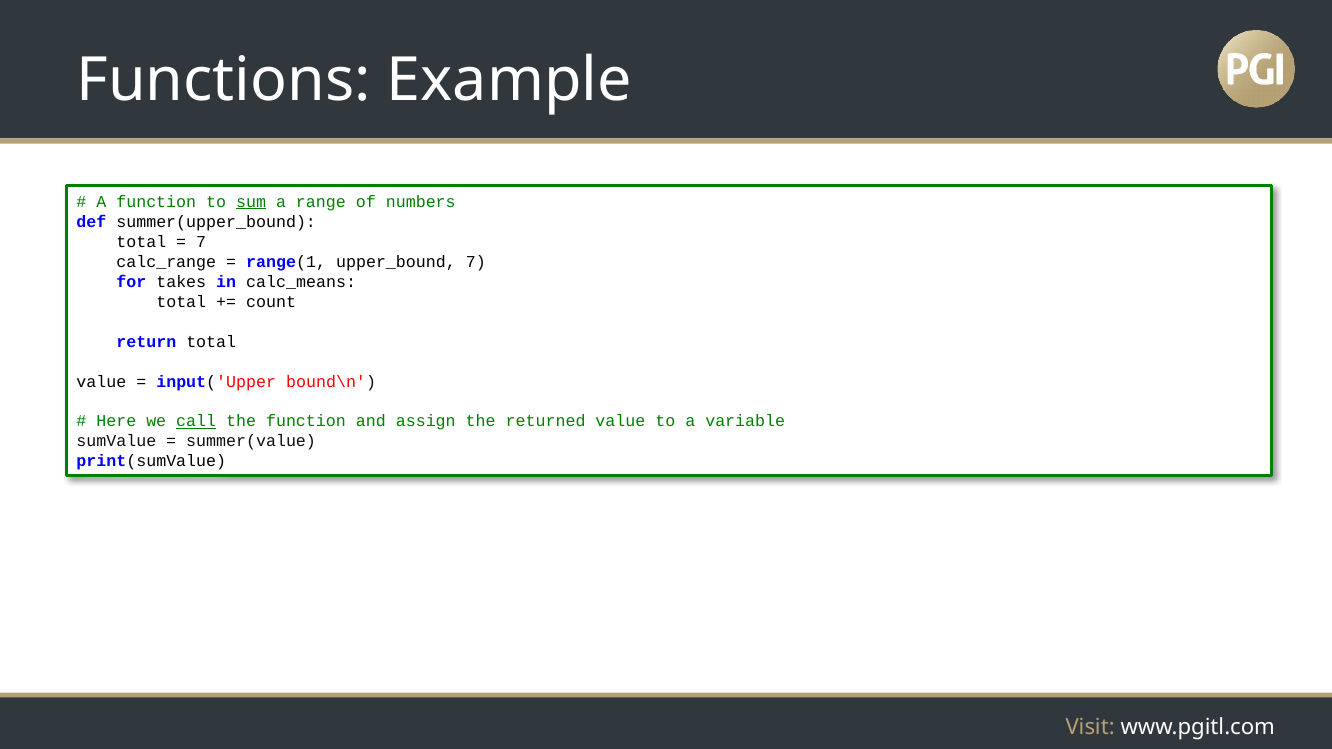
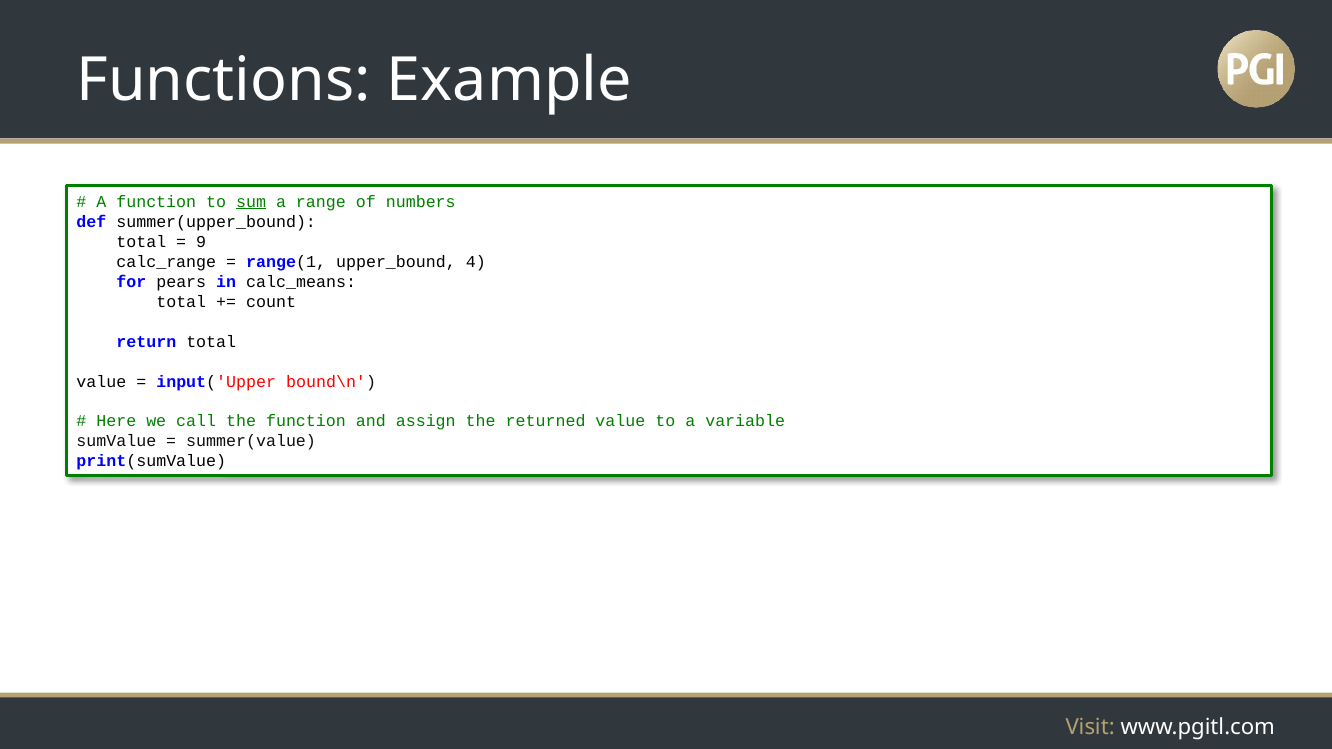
7: 7 -> 9 (201, 242)
upper_bound 7: 7 -> 4 (476, 262)
takes: takes -> pears (181, 282)
call underline: present -> none (196, 422)
